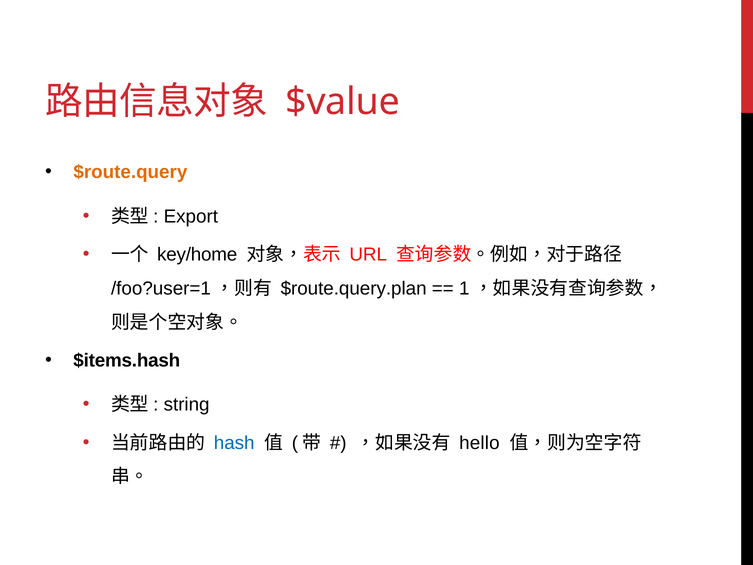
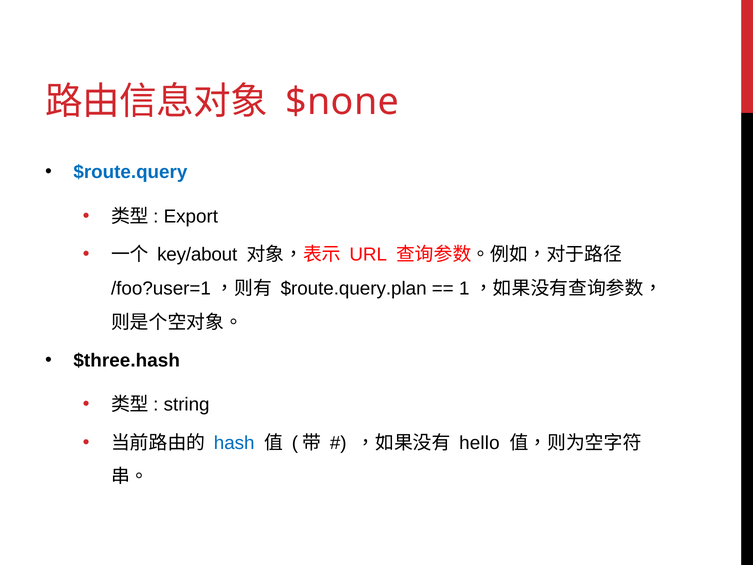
$value: $value -> $none (342, 102)
$route.query colour: orange -> blue (130, 172)
key/home: key/home -> key/about (197, 254)
$items.hash: $items.hash -> $three.hash (127, 360)
